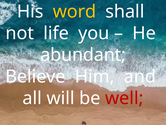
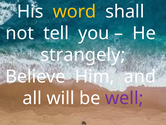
life: life -> tell (56, 33)
abundant: abundant -> strangely (83, 55)
well colour: red -> purple (124, 98)
